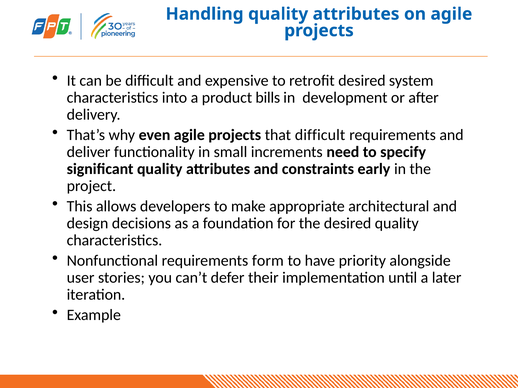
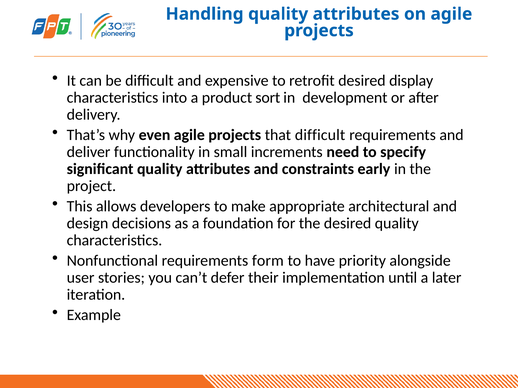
system: system -> display (411, 81)
bills: bills -> sort (268, 98)
